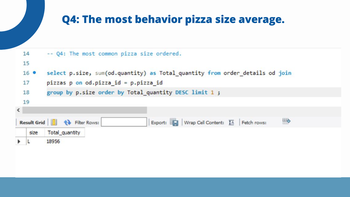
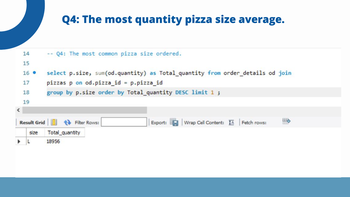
behavior: behavior -> quantity (159, 20)
